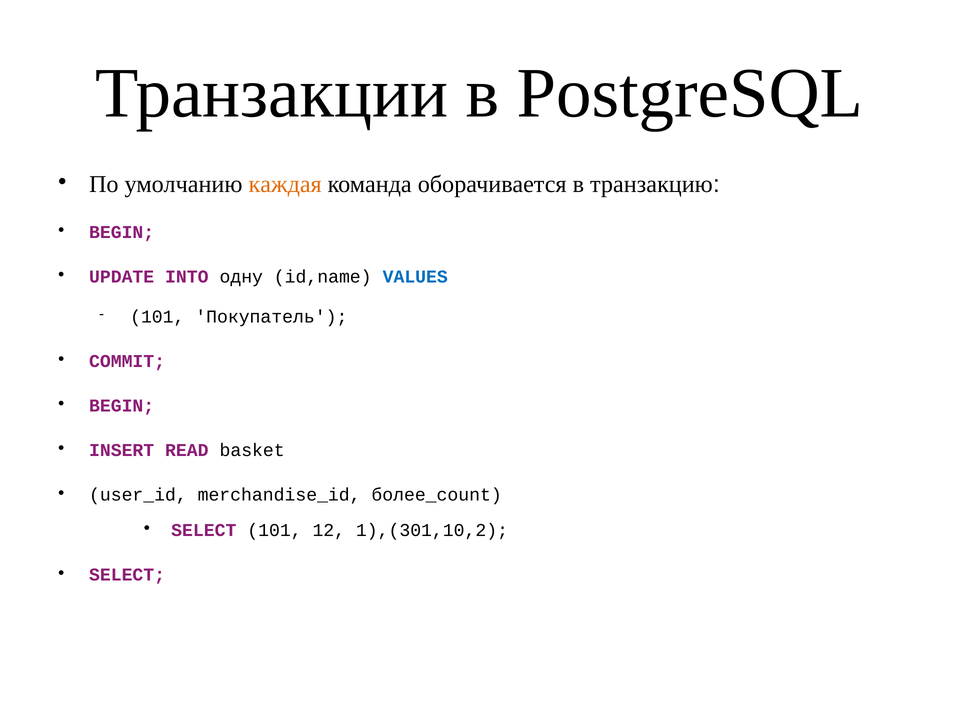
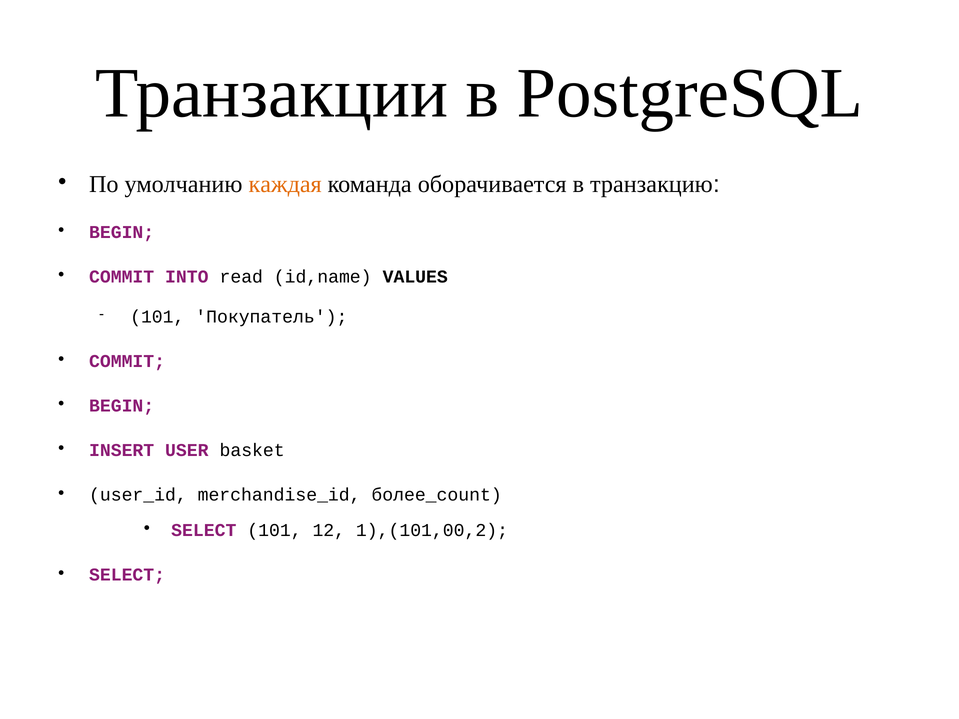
UPDATE: UPDATE -> COMMIT (122, 277)
одну: одну -> read (241, 277)
VALUES colour: blue -> black (415, 277)
READ: READ -> USER (187, 450)
1),(301,10,2: 1),(301,10,2 -> 1),(101,00,2 (432, 530)
